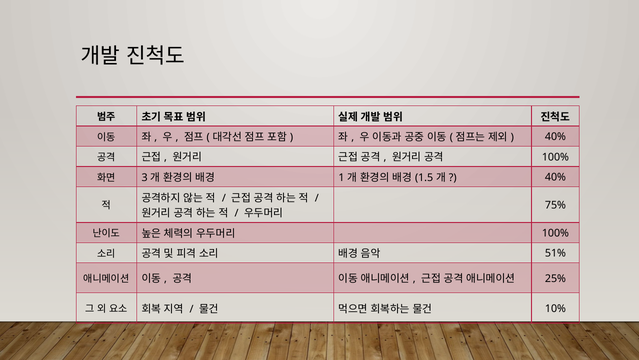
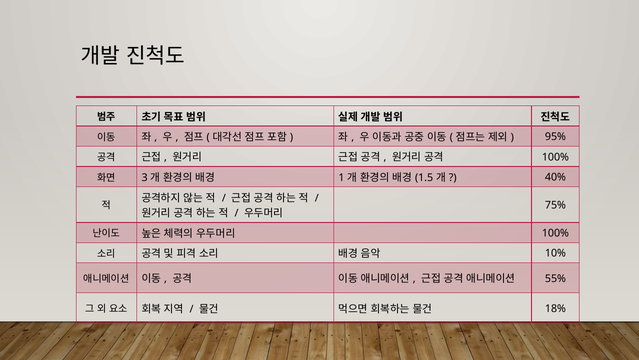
40%: 40% -> 95% (555, 137)
51%: 51% -> 10% (555, 253)
25%: 25% -> 55% (555, 278)
10%: 10% -> 18% (555, 308)
